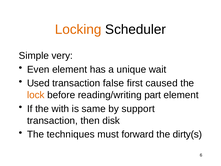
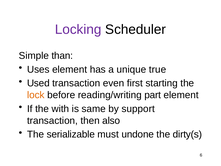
Locking colour: orange -> purple (78, 29)
very: very -> than (62, 56)
Even: Even -> Uses (38, 69)
wait: wait -> true (158, 69)
false: false -> even (114, 83)
caused: caused -> starting (162, 83)
disk: disk -> also (111, 120)
techniques: techniques -> serializable (71, 134)
forward: forward -> undone (138, 134)
